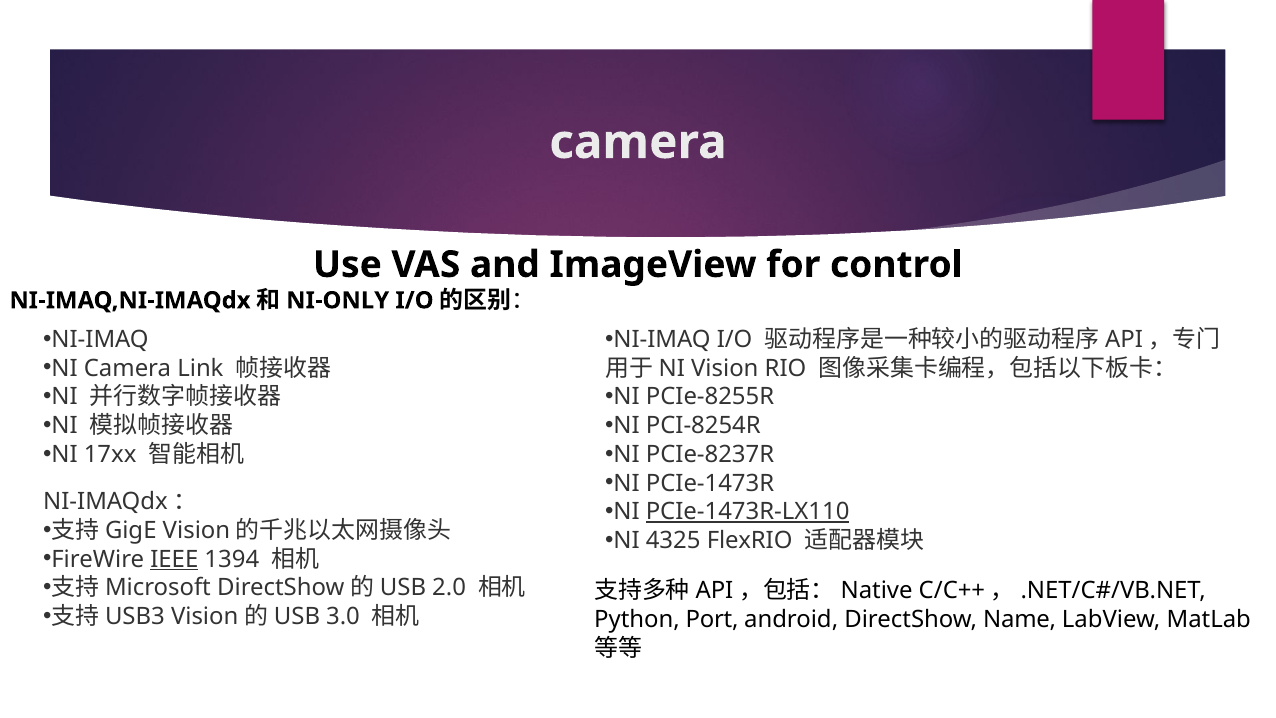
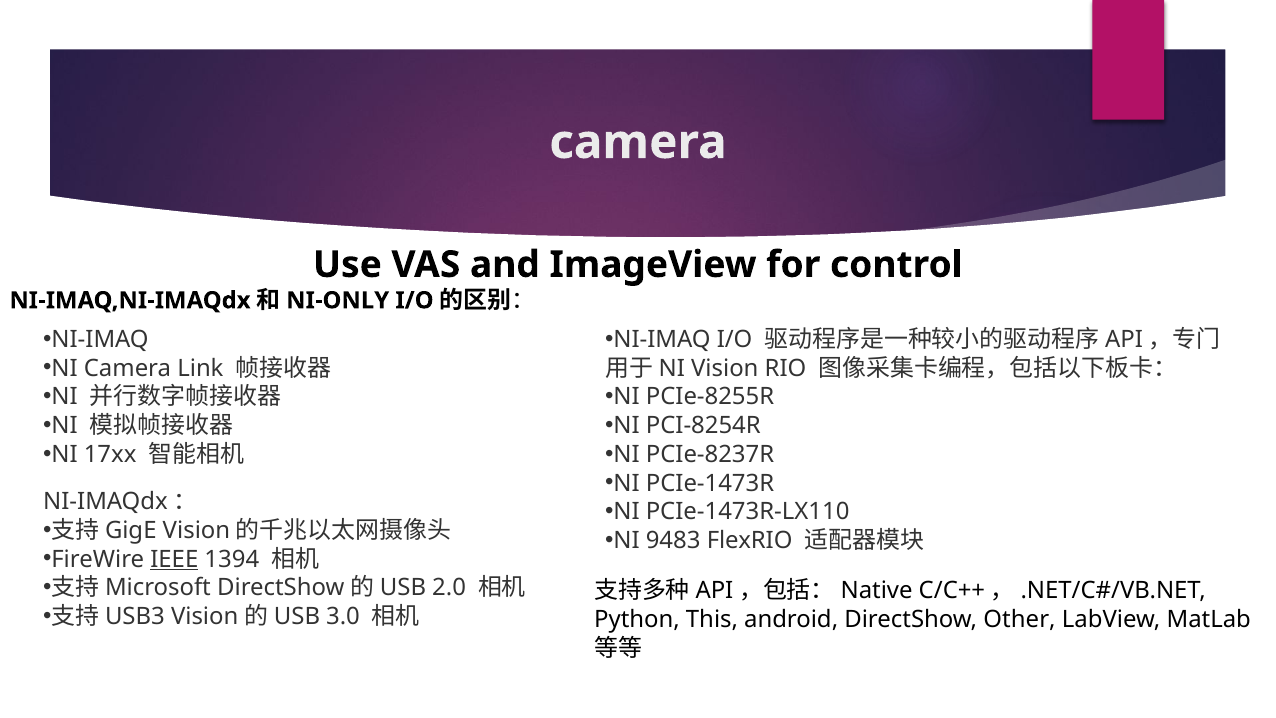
PCIe-1473R-LX110 underline: present -> none (748, 512)
4325: 4325 -> 9483 (673, 540)
Port: Port -> This (712, 619)
Name: Name -> Other (1019, 619)
